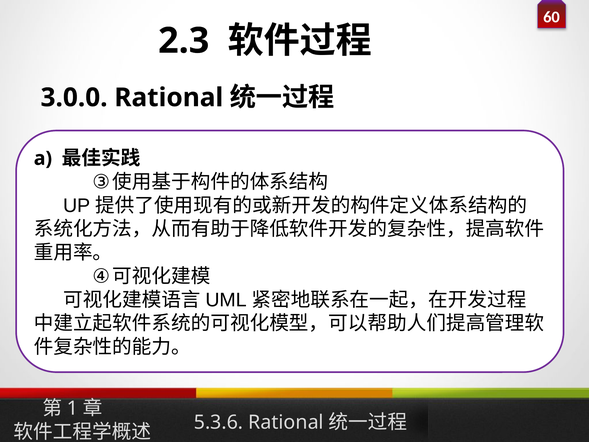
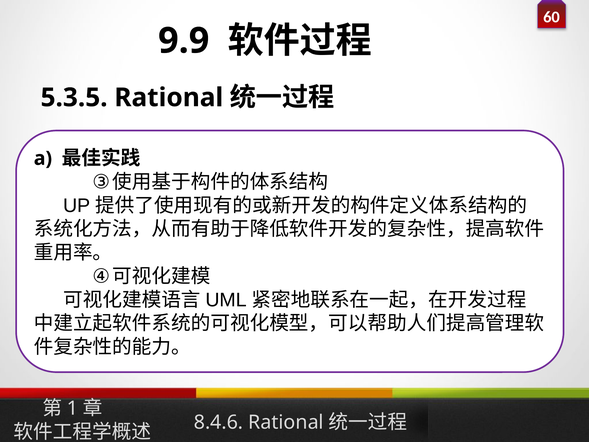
2.3: 2.3 -> 9.9 (184, 41)
3.0.0: 3.0.0 -> 5.3.5 (74, 98)
5.3.6: 5.3.6 -> 8.4.6 (218, 422)
